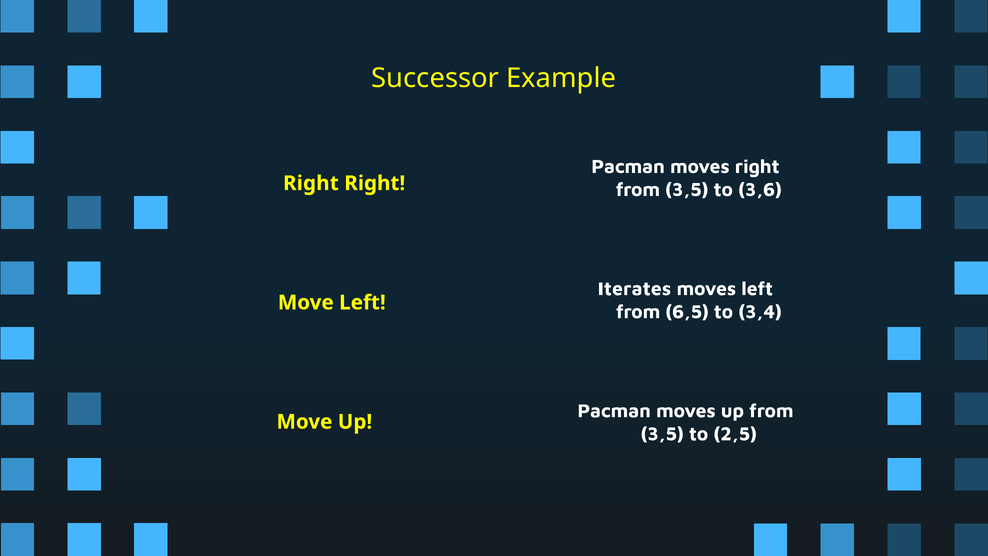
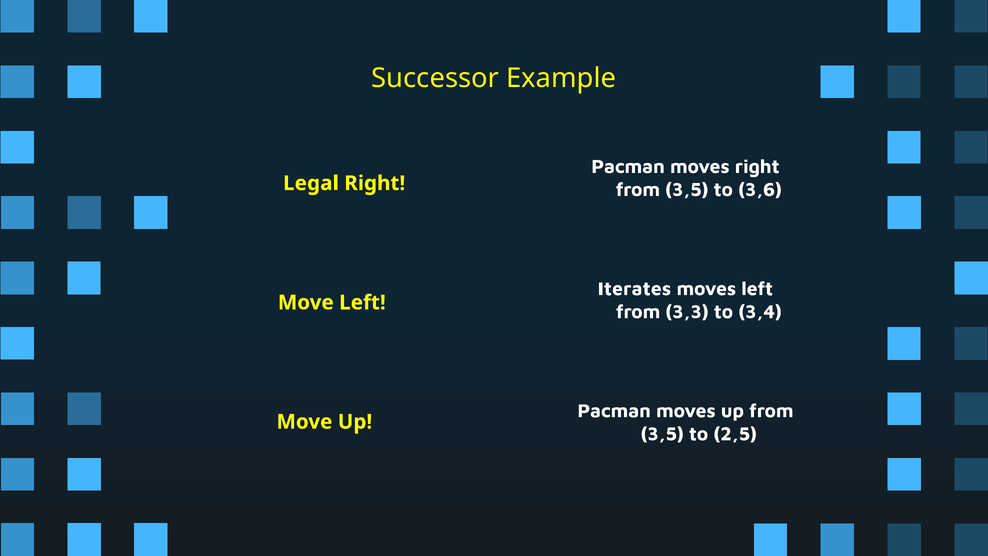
Right: Right -> Legal (311, 183)
6,5: 6,5 -> 3,3 (687, 312)
